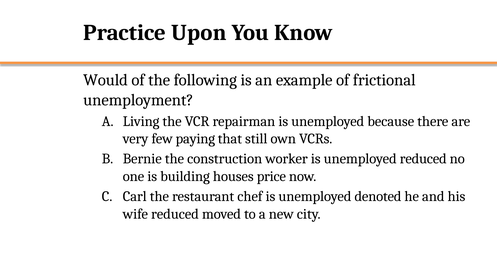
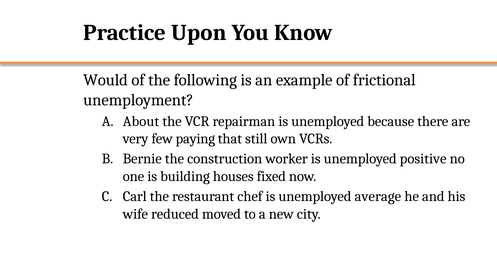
Living: Living -> About (141, 121)
unemployed reduced: reduced -> positive (423, 159)
price: price -> fixed (271, 177)
denoted: denoted -> average (378, 197)
